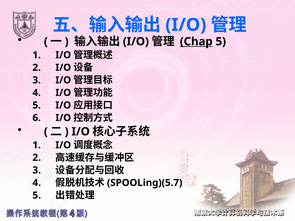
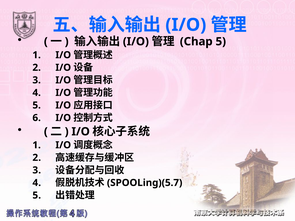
Chap underline: present -> none (196, 42)
